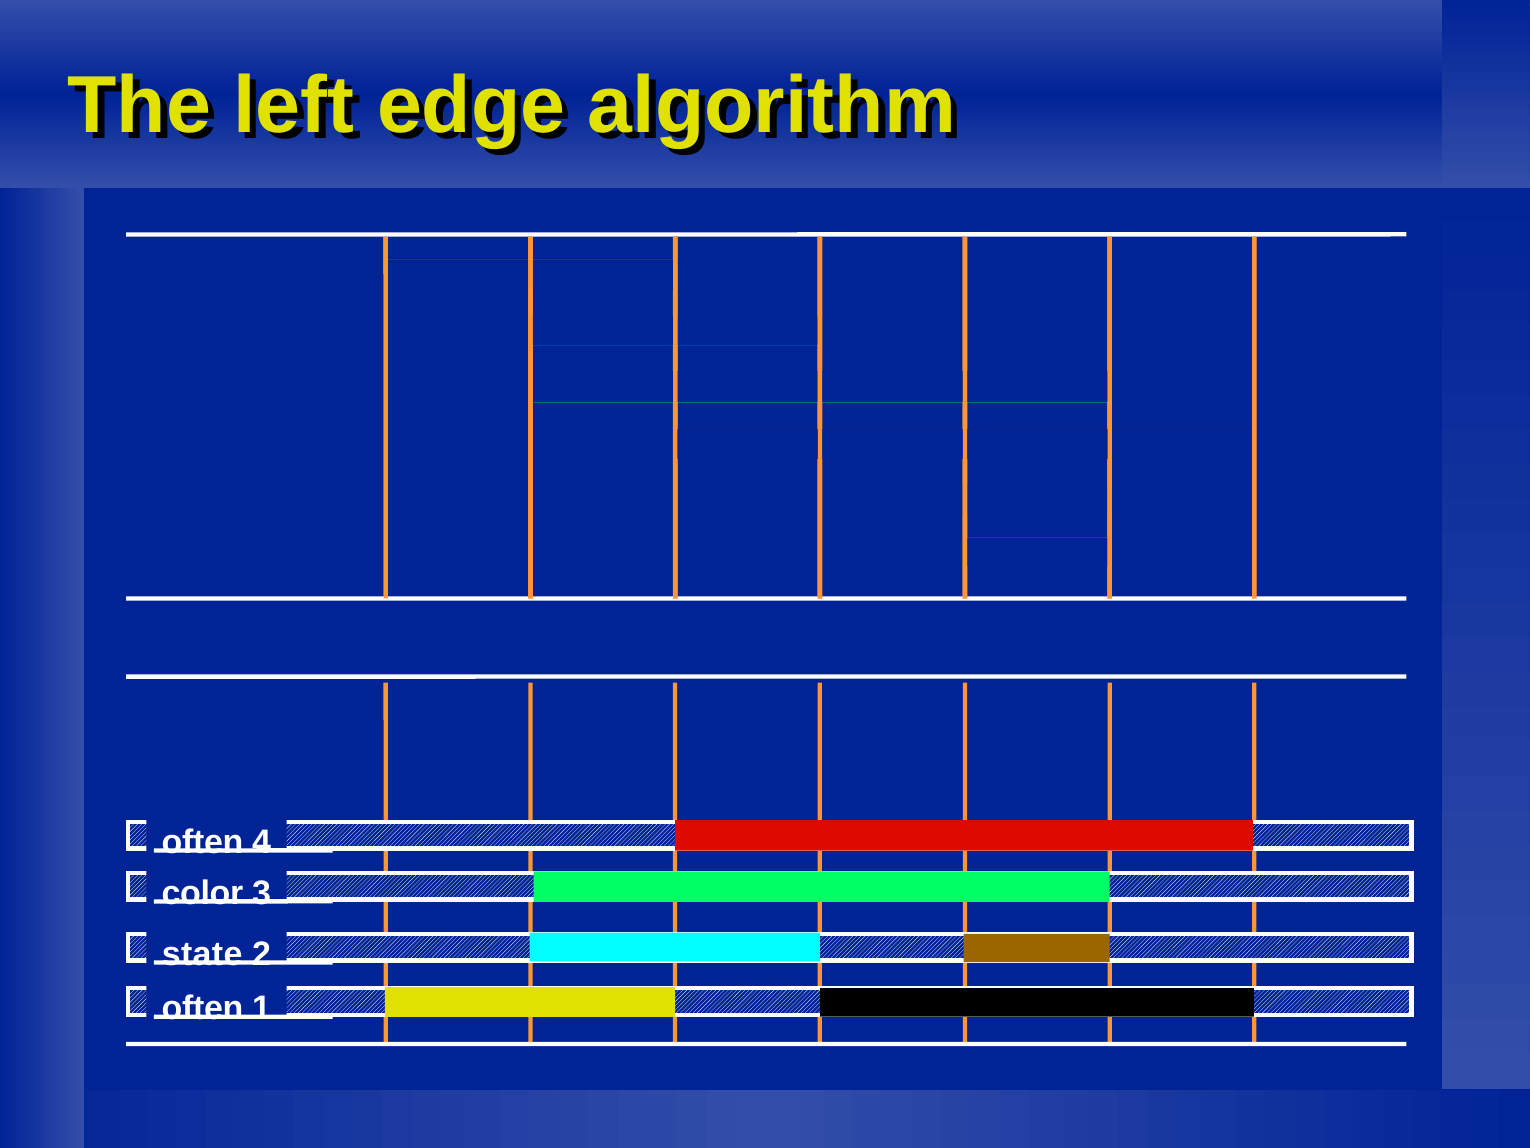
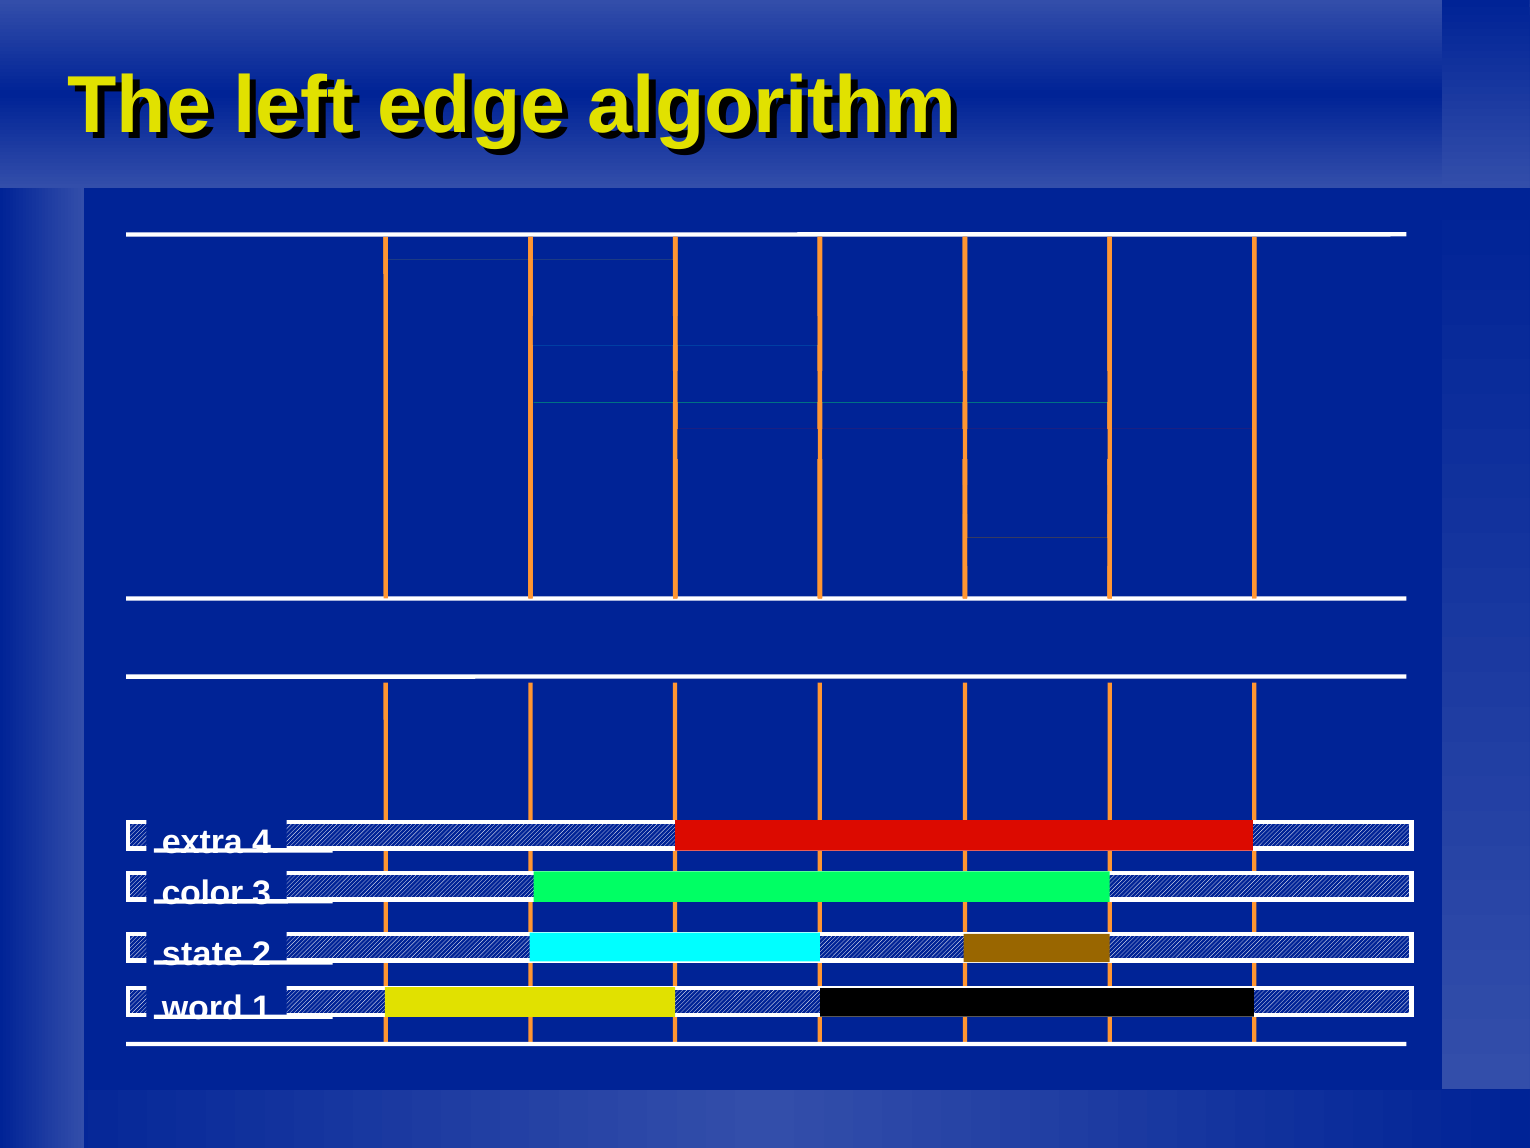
often: often -> extra (202, 841)
often: often -> word (202, 1008)
